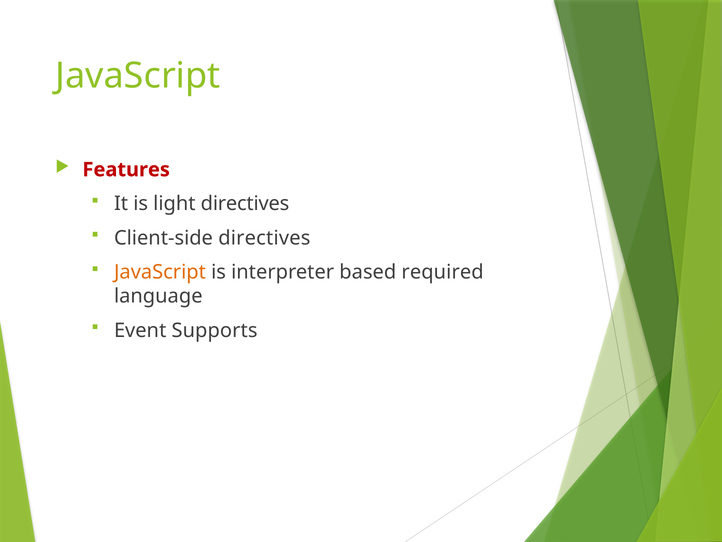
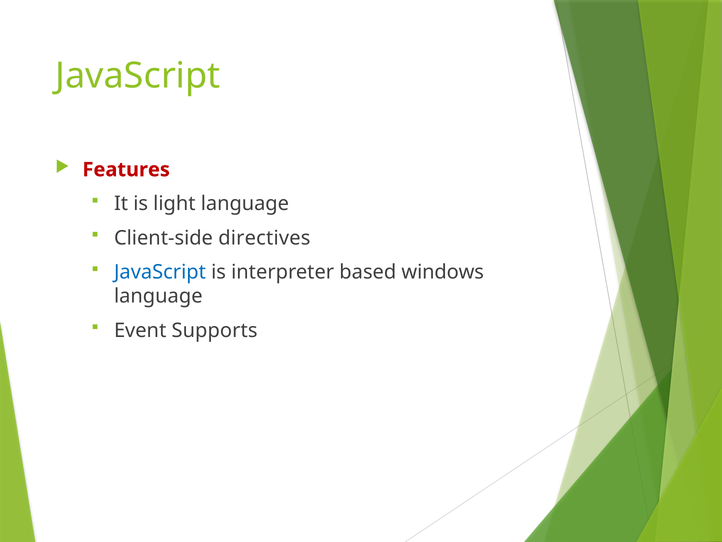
light directives: directives -> language (245, 204)
JavaScript colour: orange -> blue (160, 272)
required: required -> windows (443, 272)
